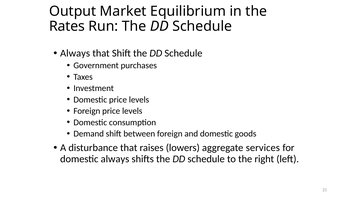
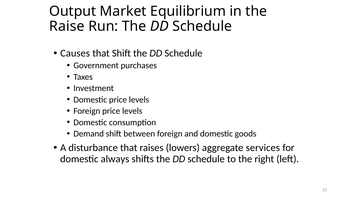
Rates: Rates -> Raise (67, 26)
Always: Always -> Causes (75, 53)
